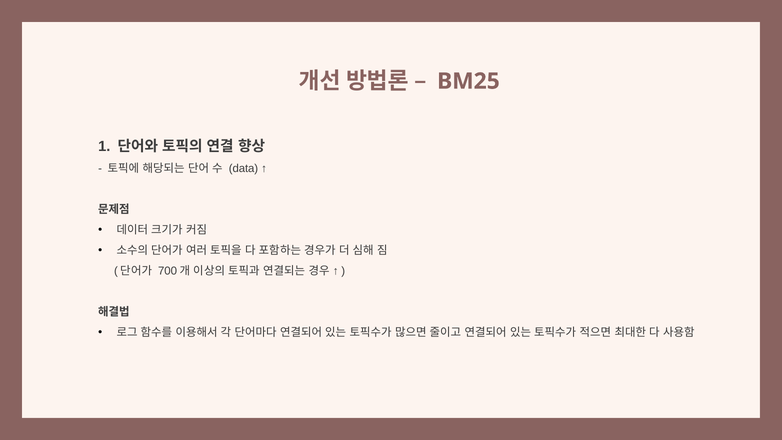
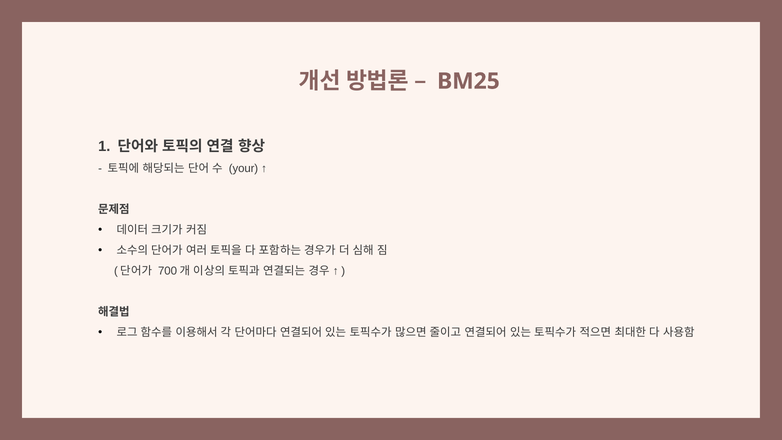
data: data -> your (244, 168)
